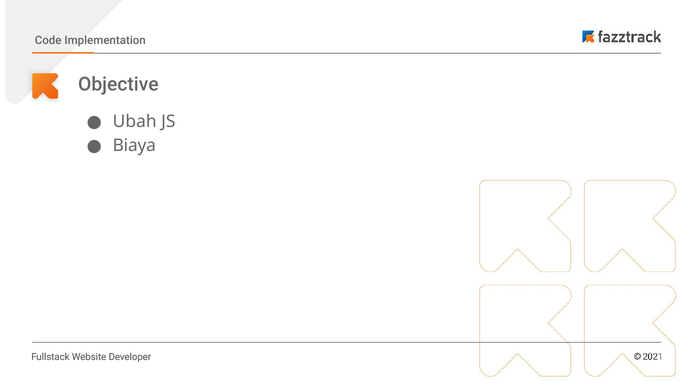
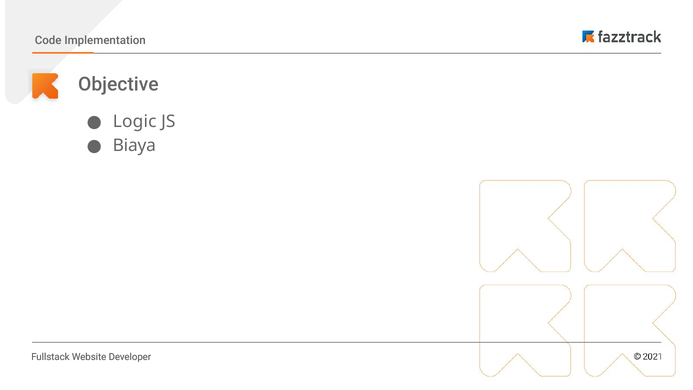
Ubah: Ubah -> Logic (135, 122)
